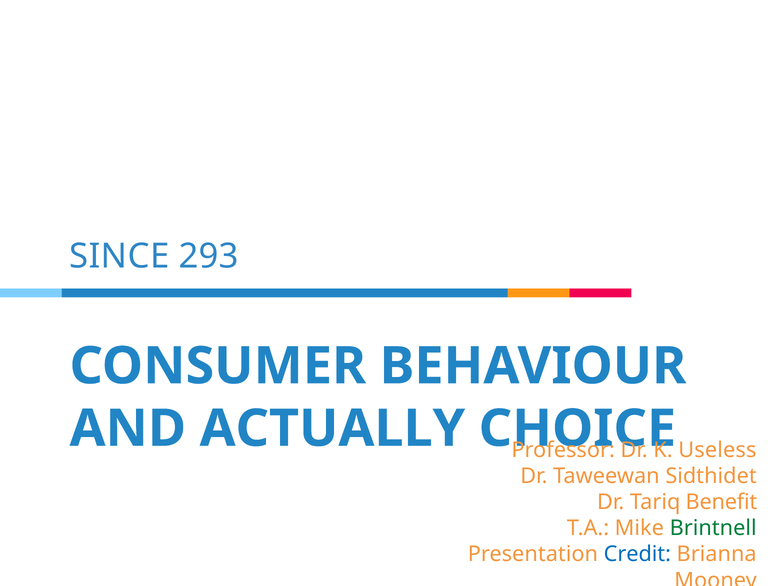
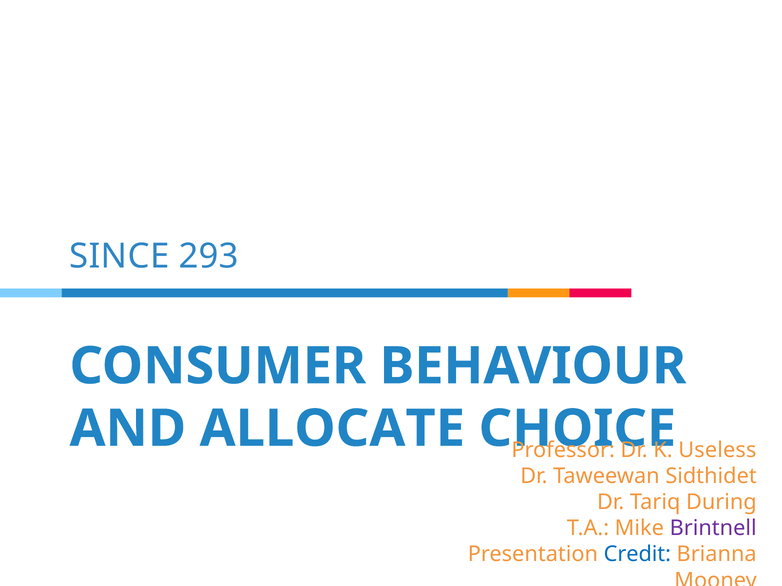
ACTUALLY: ACTUALLY -> ALLOCATE (332, 429)
Benefit: Benefit -> During (721, 503)
Brintnell colour: green -> purple (713, 529)
